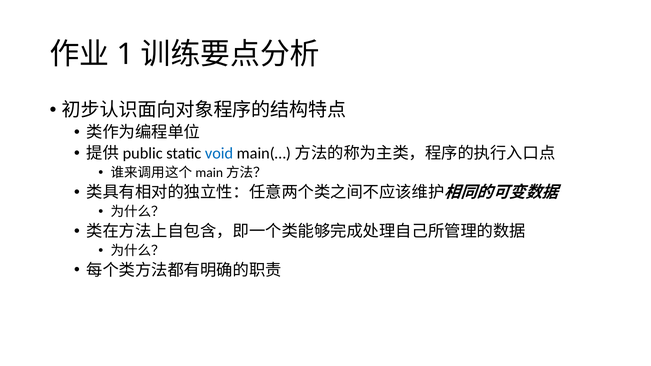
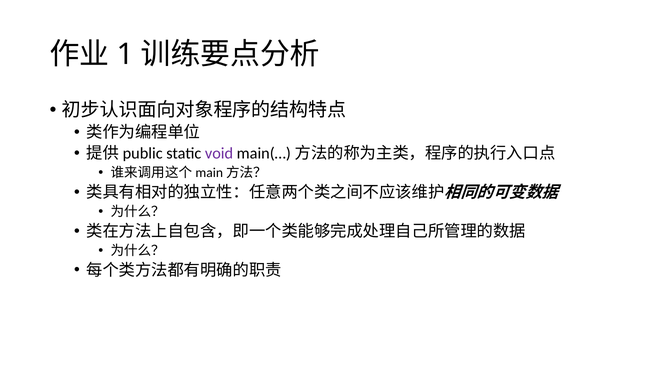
void colour: blue -> purple (219, 153)
